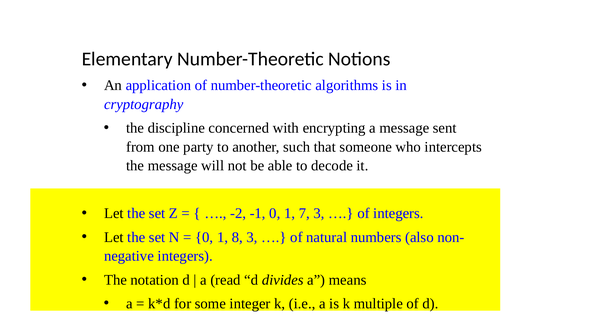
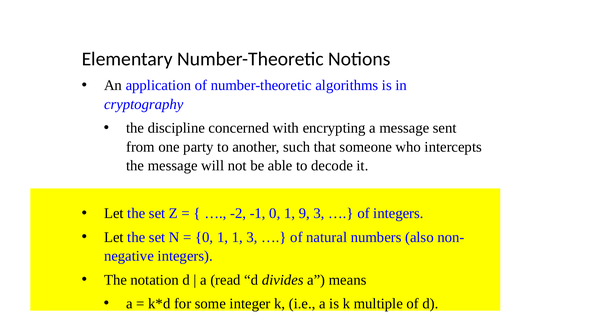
7: 7 -> 9 (304, 214)
1 8: 8 -> 1 (237, 237)
